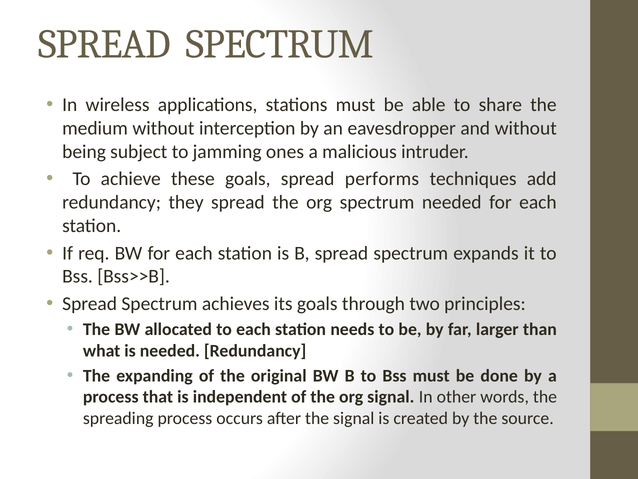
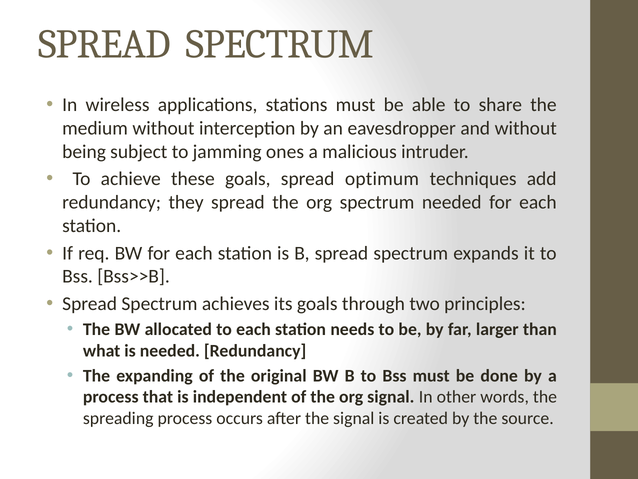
performs: performs -> optimum (382, 179)
